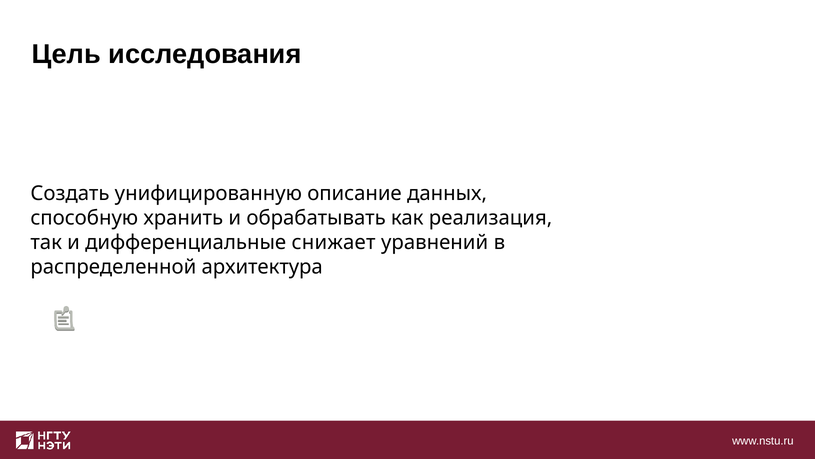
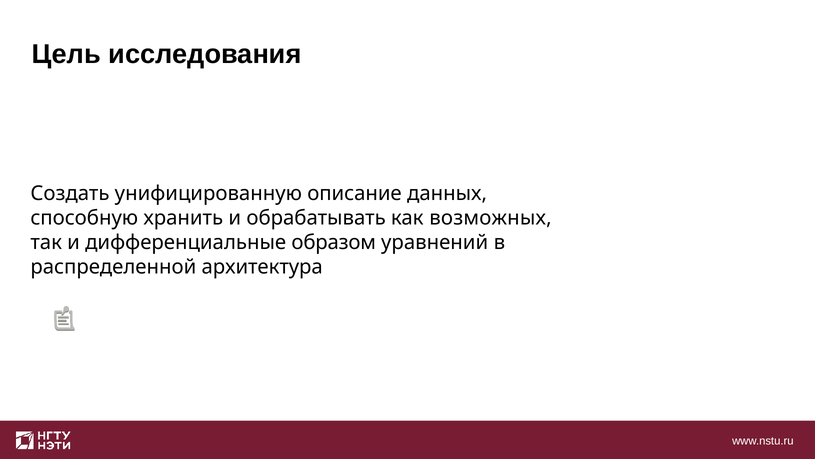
реализация: реализация -> возможных (490, 218)
снижает: снижает -> образом (334, 242)
